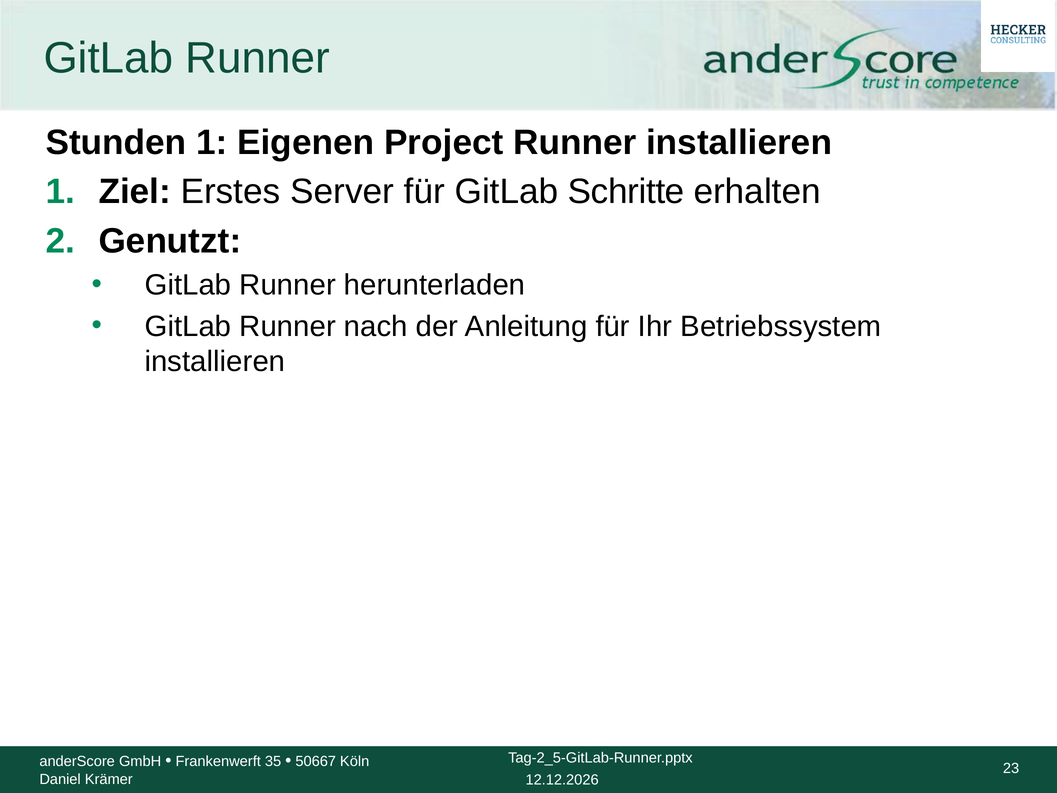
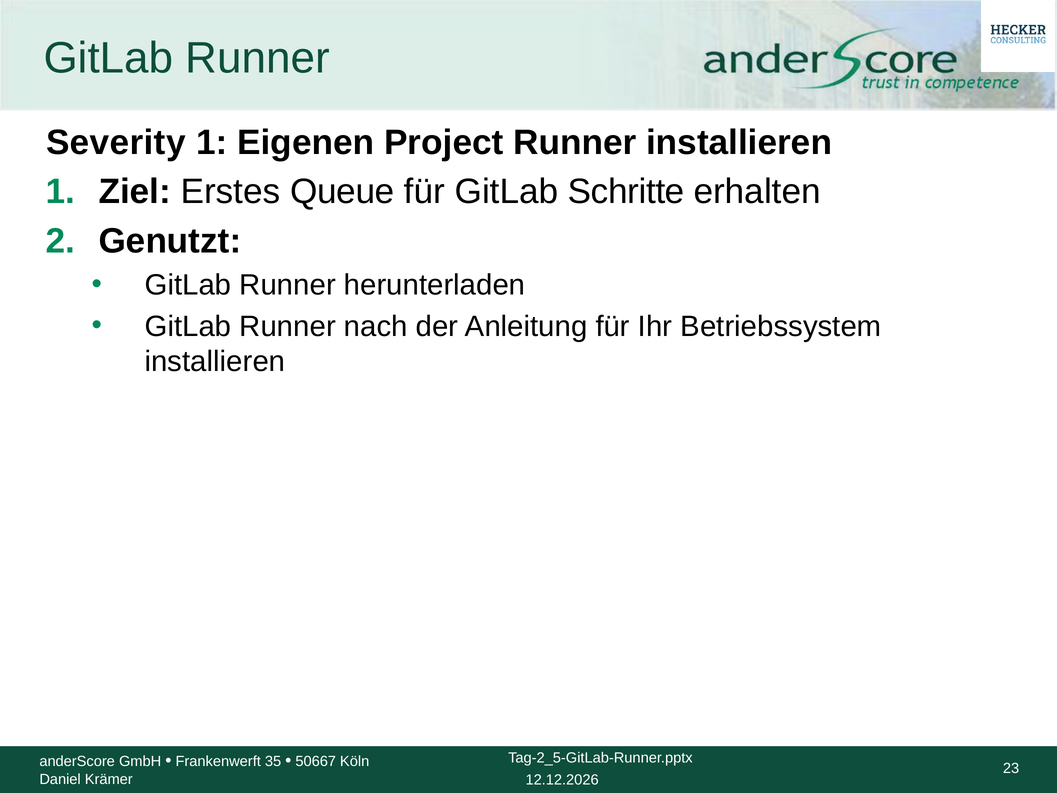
Stunden: Stunden -> Severity (116, 142)
Server: Server -> Queue (342, 192)
